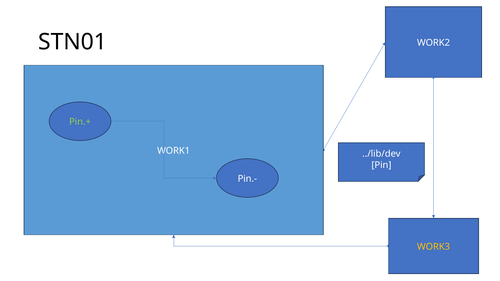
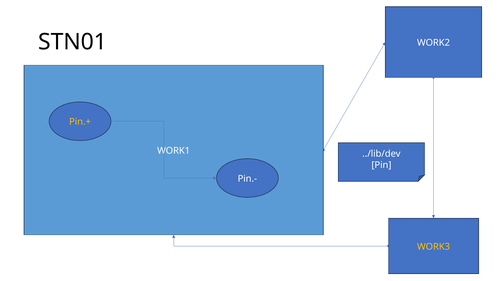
Pin.+ colour: light green -> yellow (80, 122)
